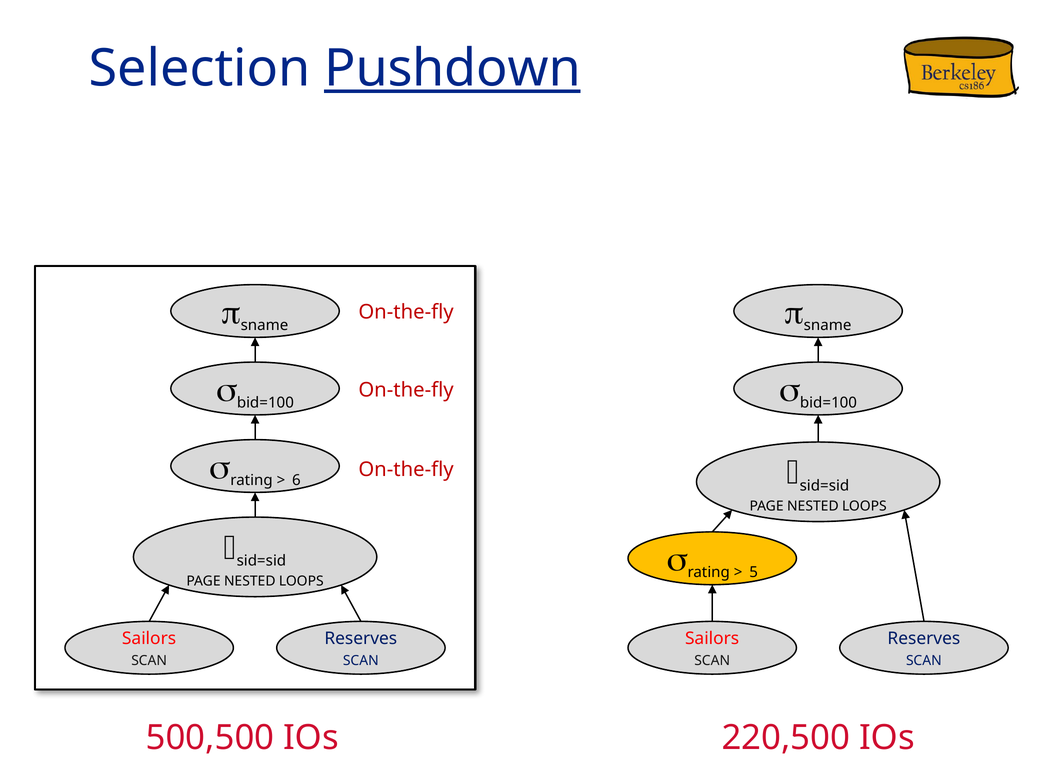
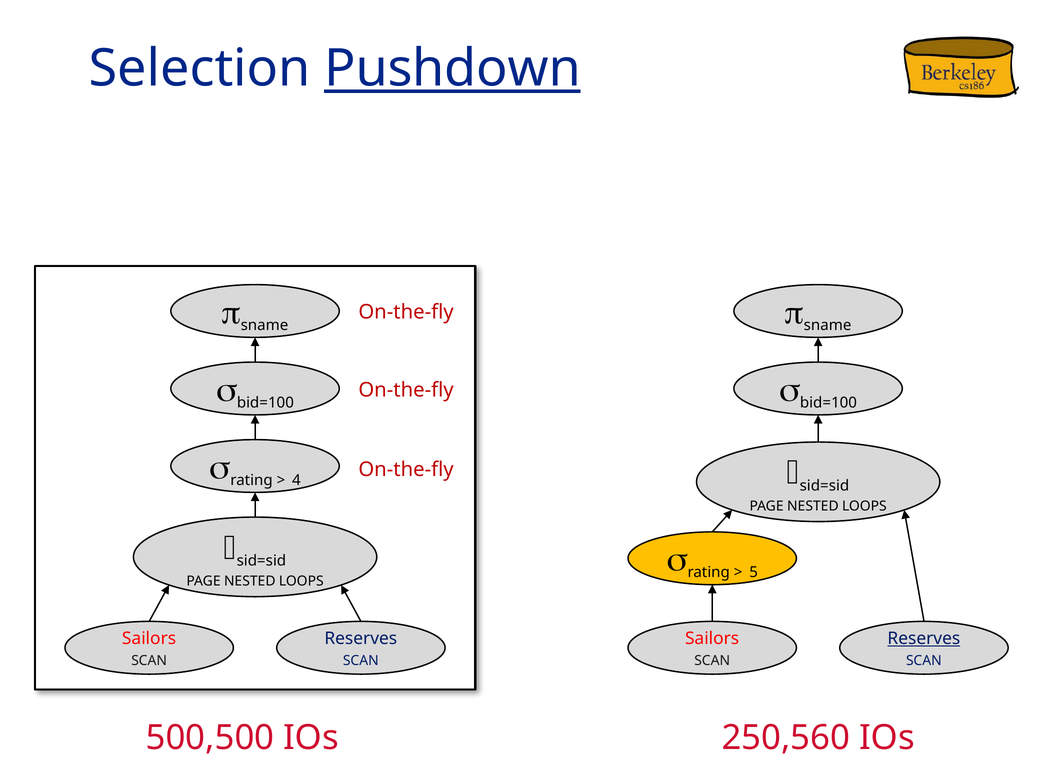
6: 6 -> 4 (296, 480)
Reserves underline: none -> present (924, 639)
220,500: 220,500 -> 250,560 (786, 738)
